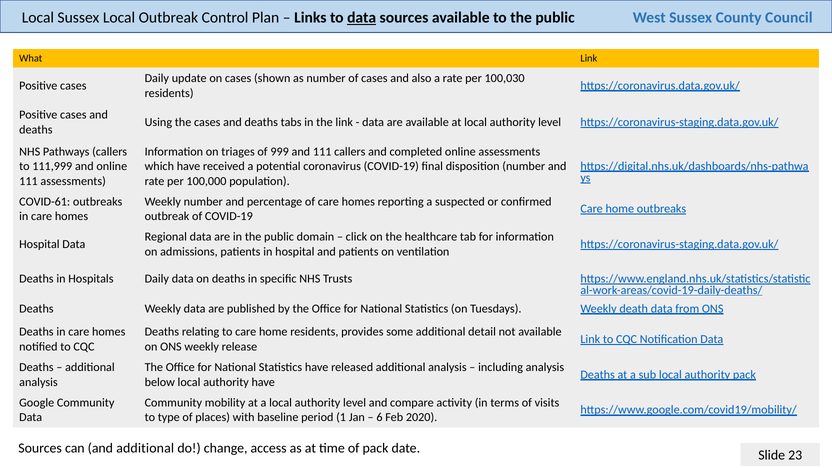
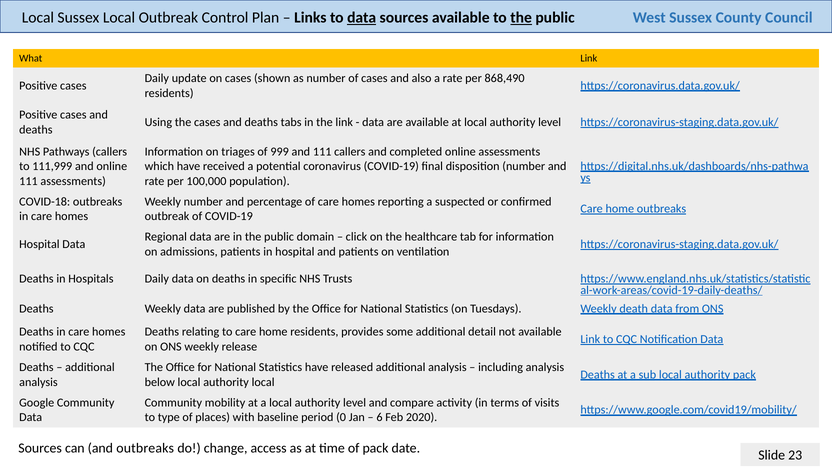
the underline: none -> present (521, 18)
100,030: 100,030 -> 868,490 (505, 78)
COVID-61: COVID-61 -> COVID-18 (45, 201)
authority have: have -> local (263, 382)
1: 1 -> 0 (341, 417)
and additional: additional -> outbreaks (145, 448)
